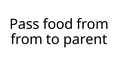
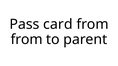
food: food -> card (58, 24)
